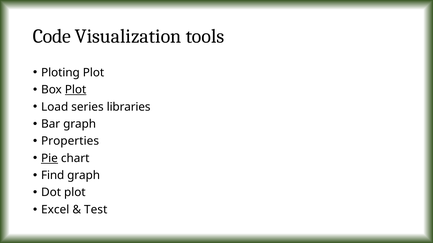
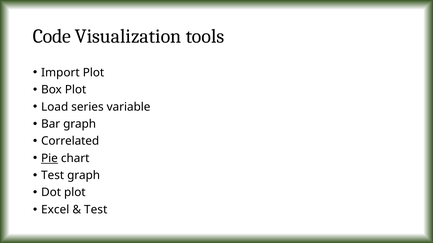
Ploting: Ploting -> Import (60, 73)
Plot underline: present -> none (76, 90)
libraries: libraries -> variable (129, 107)
Properties: Properties -> Correlated (70, 141)
Find: Find -> Test (53, 176)
